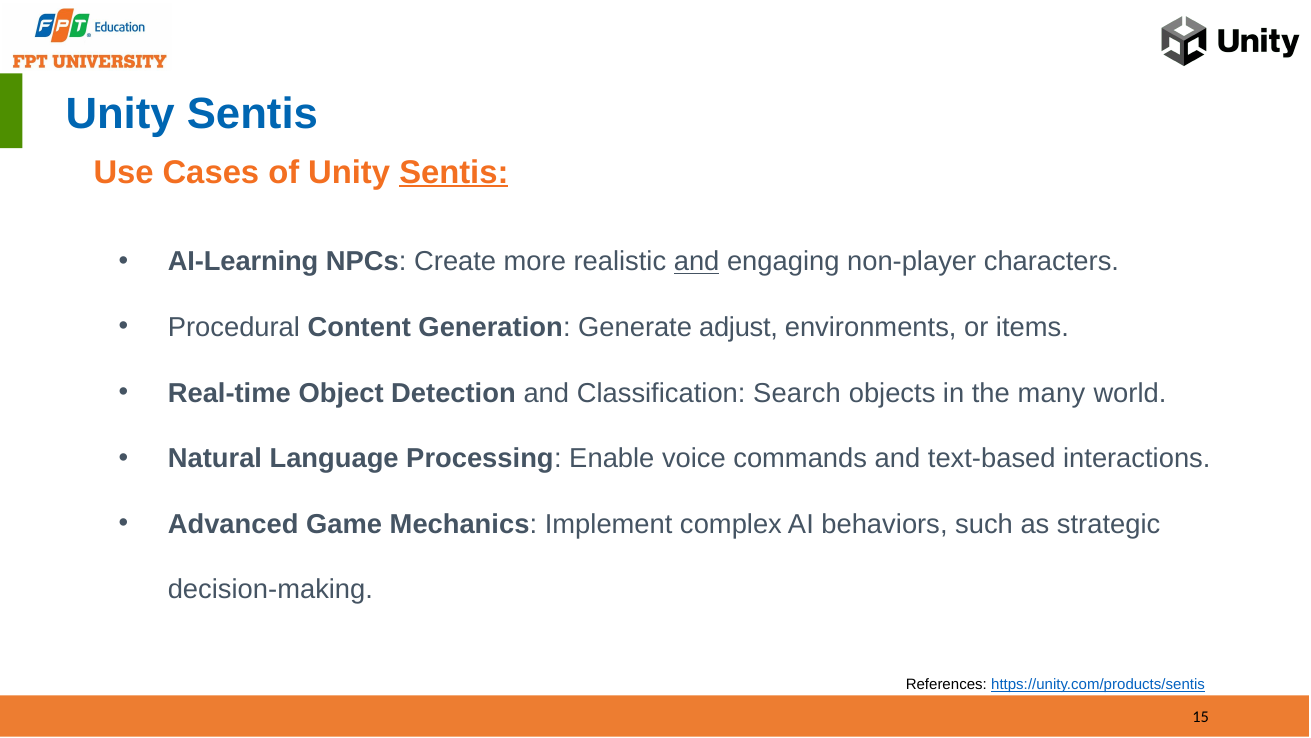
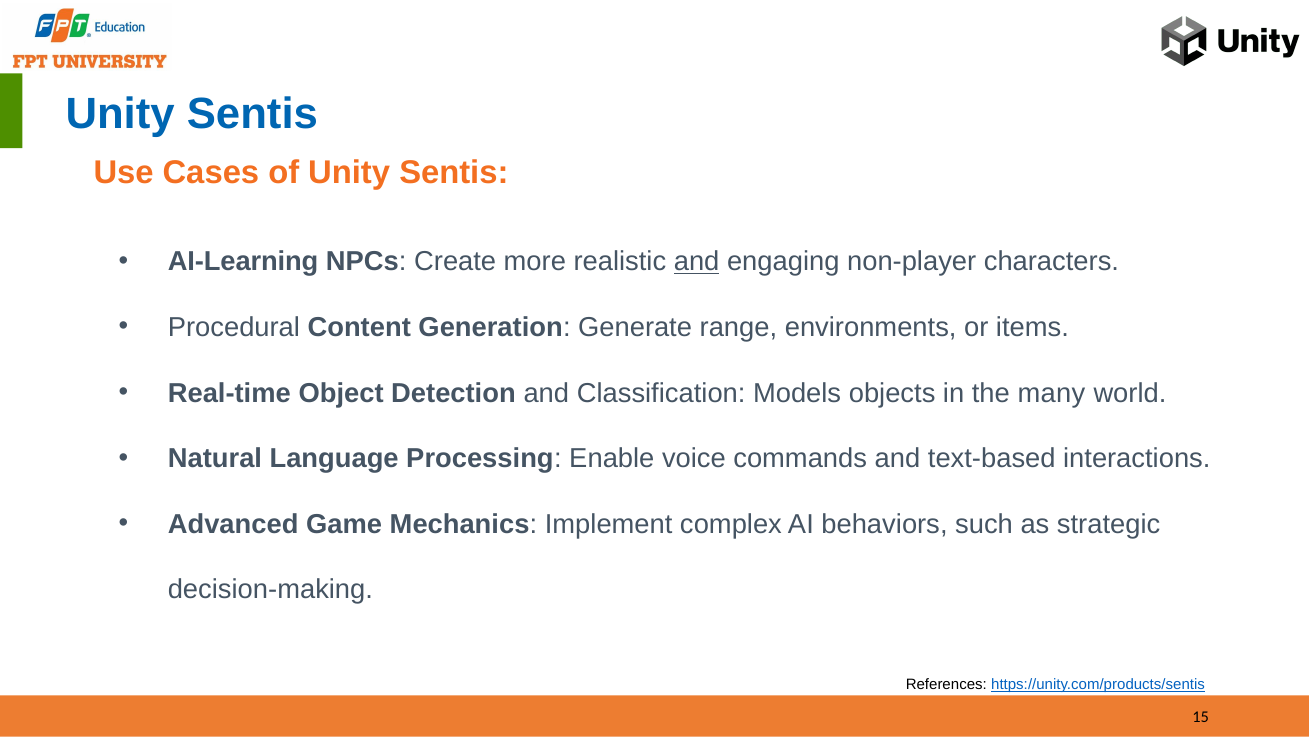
Sentis underline: present -> none (454, 172)
adjust: adjust -> range (738, 327)
Search: Search -> Models (797, 393)
